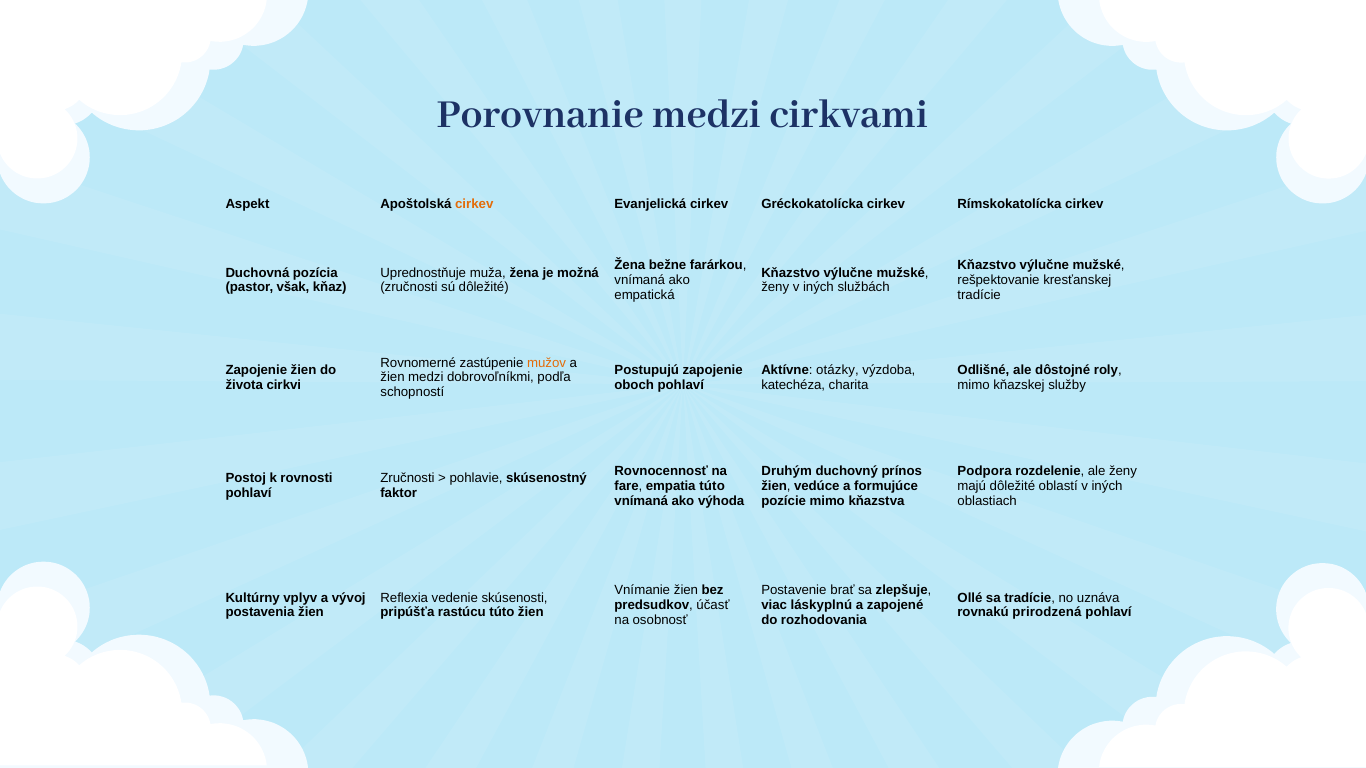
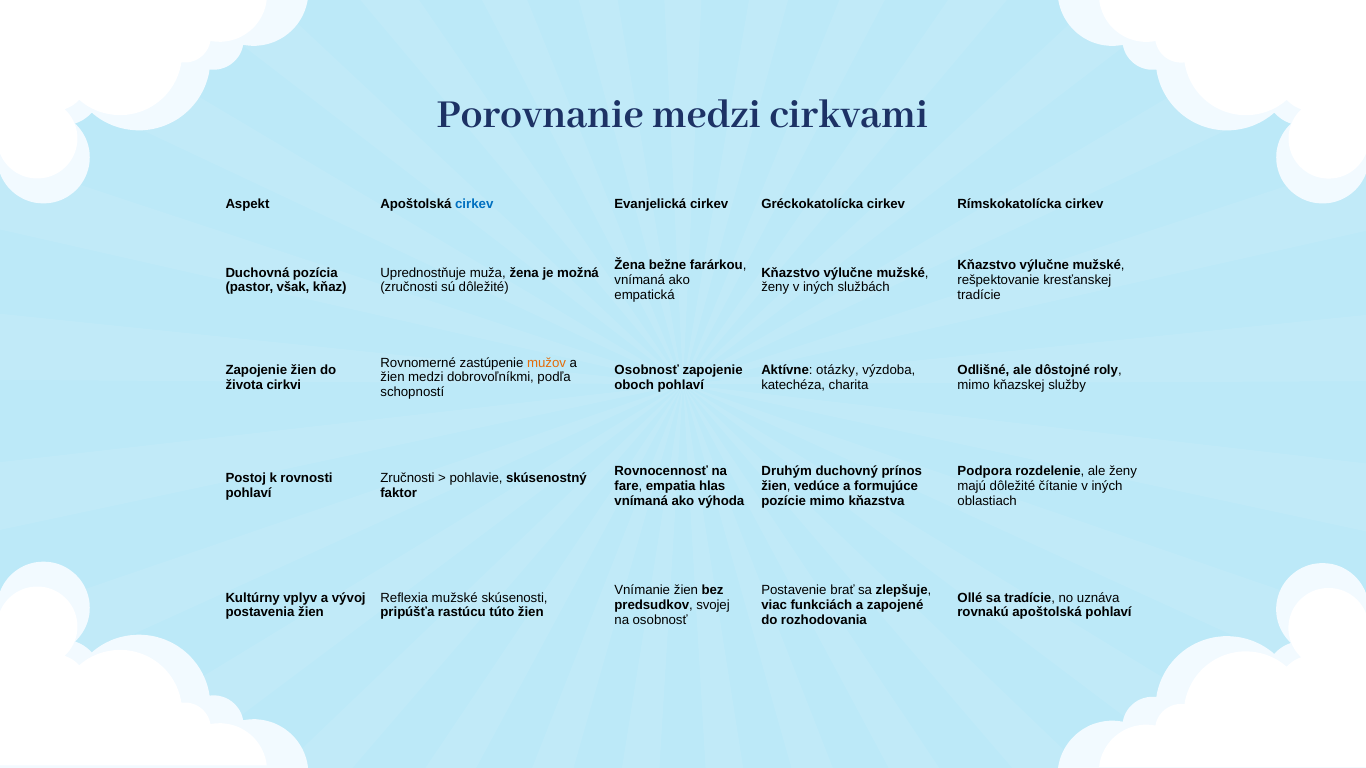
cirkev colour: orange -> blue (474, 205)
Postupujú: Postupujú -> Osobnosť (647, 370)
empatia túto: túto -> hlas (712, 486)
oblastí: oblastí -> čítanie (1058, 486)
Reflexia vedenie: vedenie -> mužské (455, 598)
účasť: účasť -> svojej (713, 605)
láskyplnú: láskyplnú -> funkciách (821, 605)
rovnakú prirodzená: prirodzená -> apoštolská (1047, 613)
